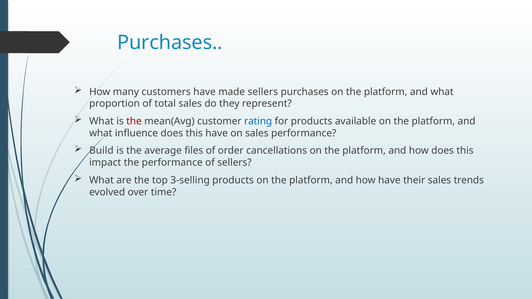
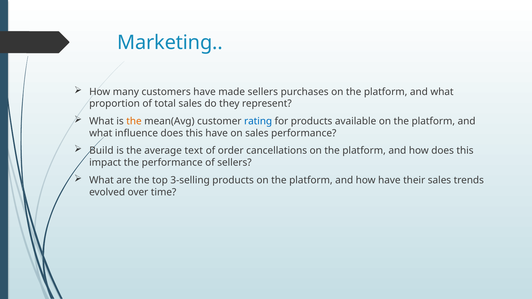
Purchases: Purchases -> Marketing (170, 43)
the colour: red -> orange (134, 121)
files: files -> text (194, 151)
